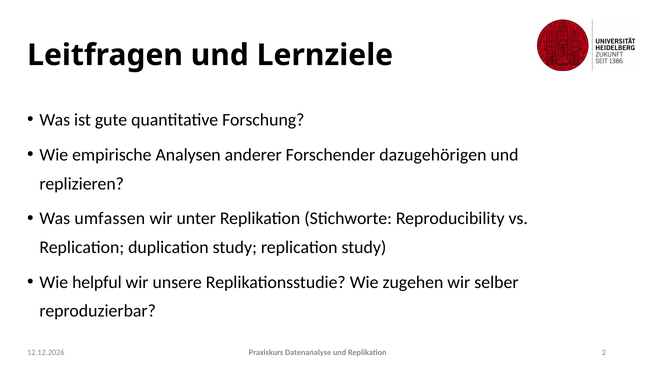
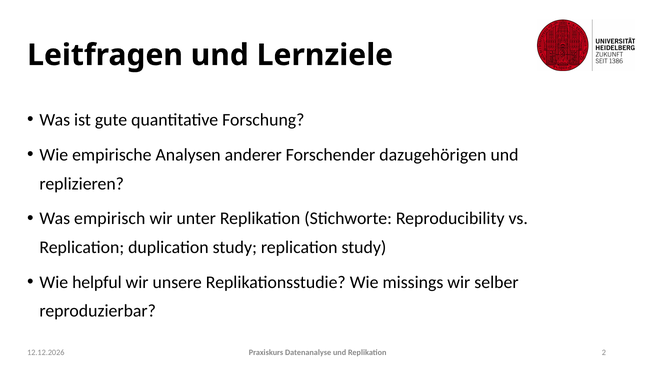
umfassen: umfassen -> empirisch (110, 219)
zugehen: zugehen -> missings (413, 282)
